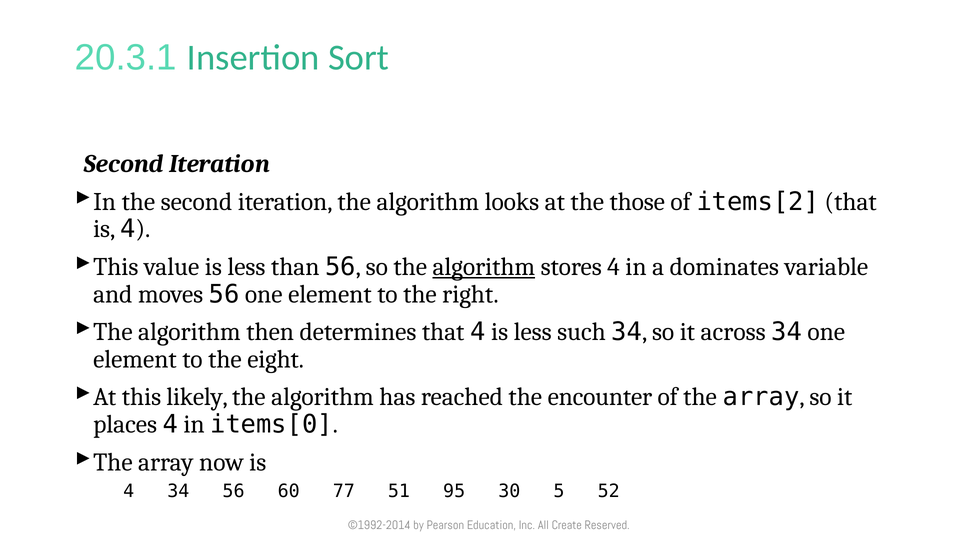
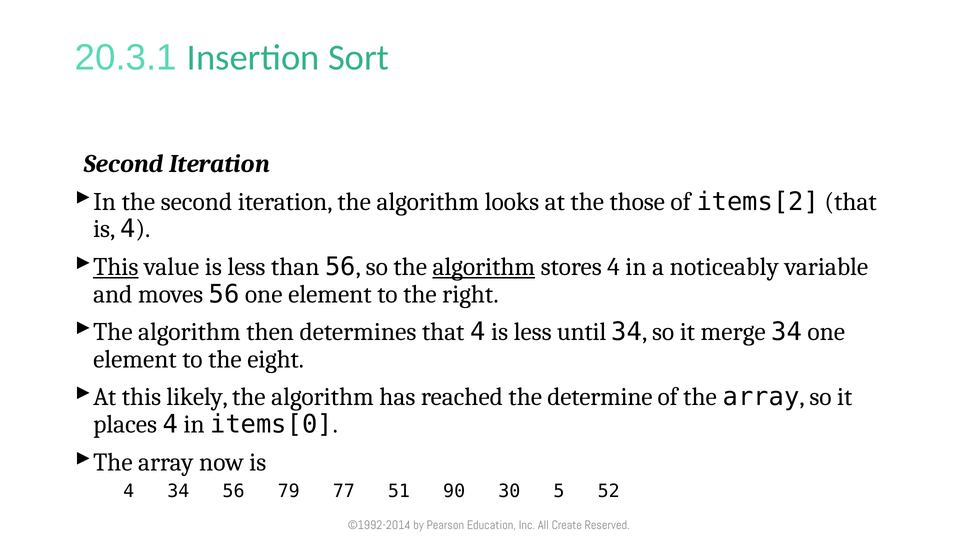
This underline: none -> present (116, 267)
dominates: dominates -> noticeably (724, 267)
such: such -> until (582, 332)
across: across -> merge (733, 332)
encounter: encounter -> determine (600, 397)
60: 60 -> 79 (289, 491)
95: 95 -> 90 (454, 491)
